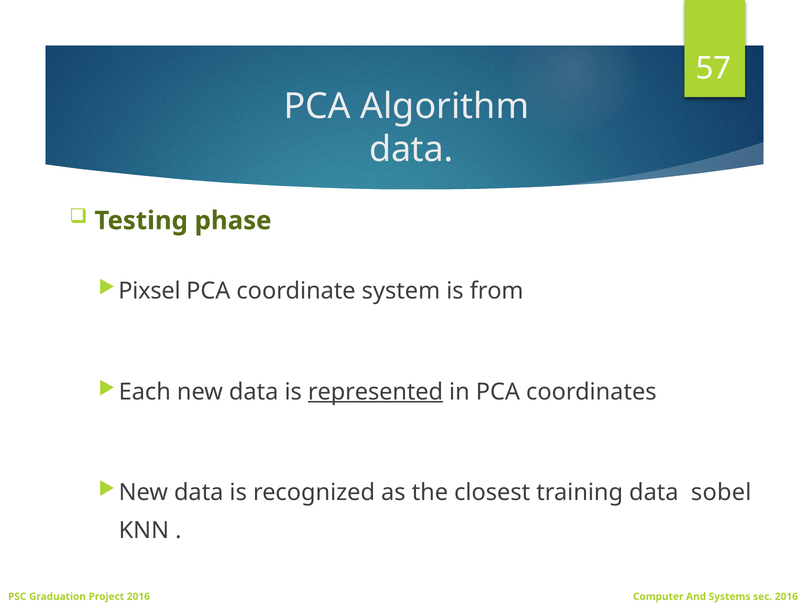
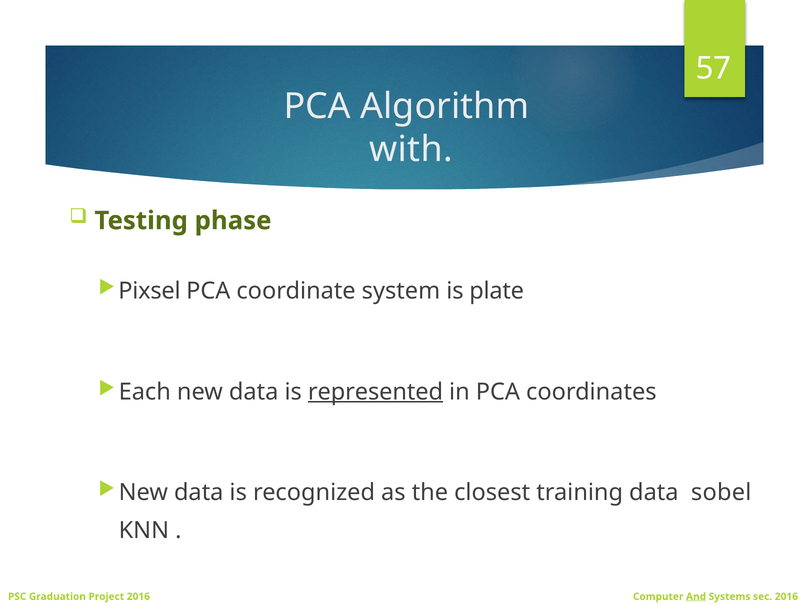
data: data -> with (411, 149)
from: from -> plate (497, 291)
And underline: none -> present (696, 597)
